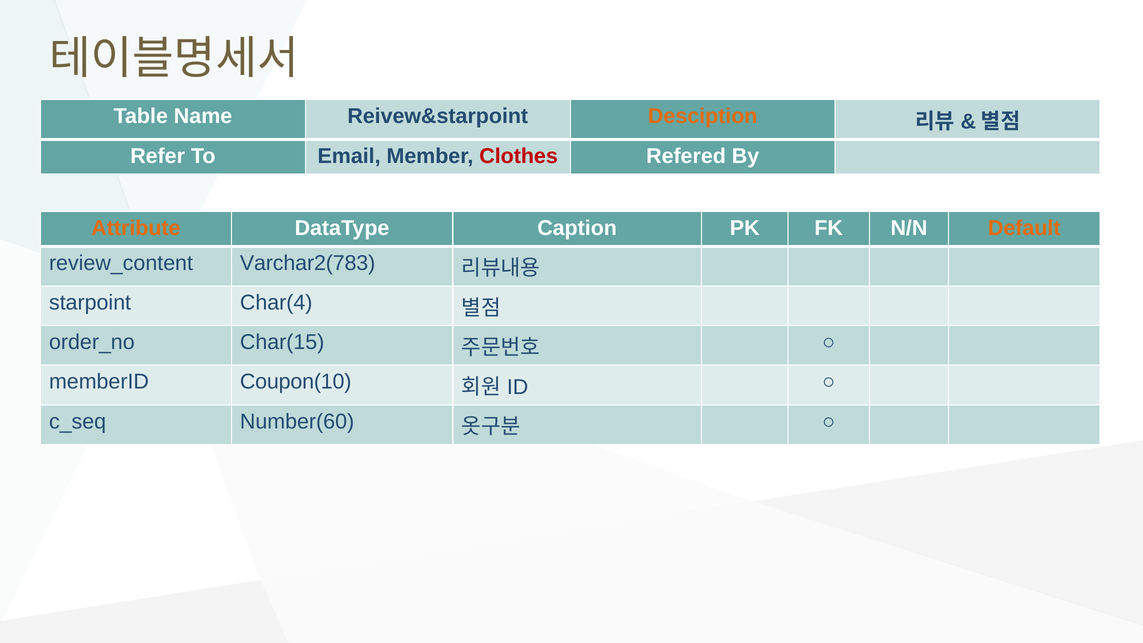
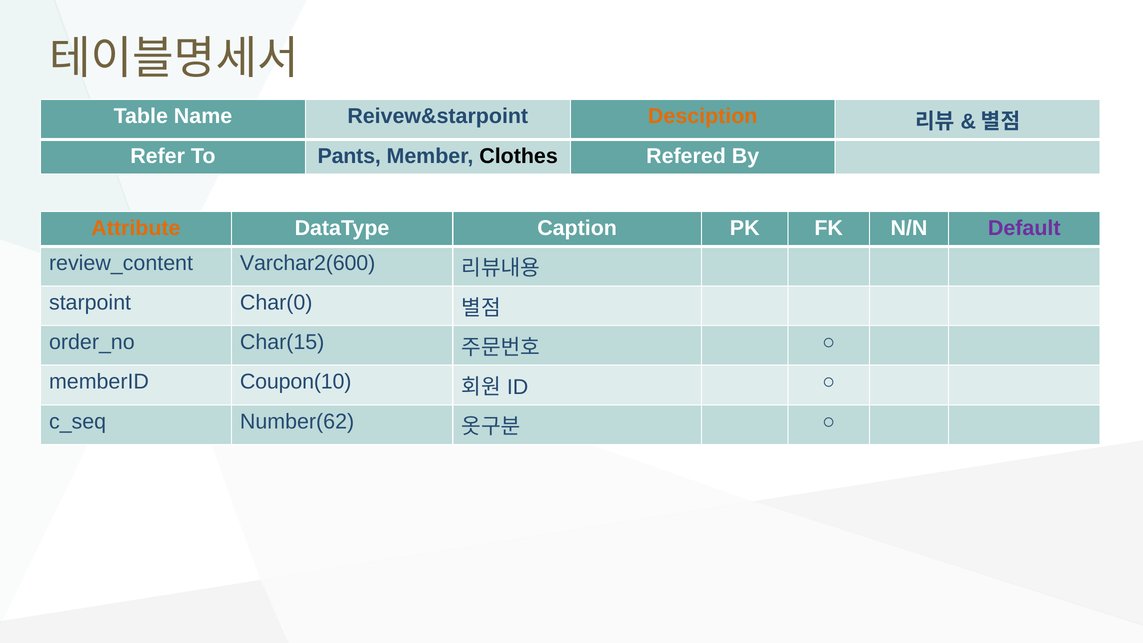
Email: Email -> Pants (349, 156)
Clothes colour: red -> black (519, 156)
Default colour: orange -> purple (1024, 228)
Varchar2(783: Varchar2(783 -> Varchar2(600 (308, 263)
Char(4: Char(4 -> Char(0 (276, 303)
Number(60: Number(60 -> Number(62 (297, 421)
